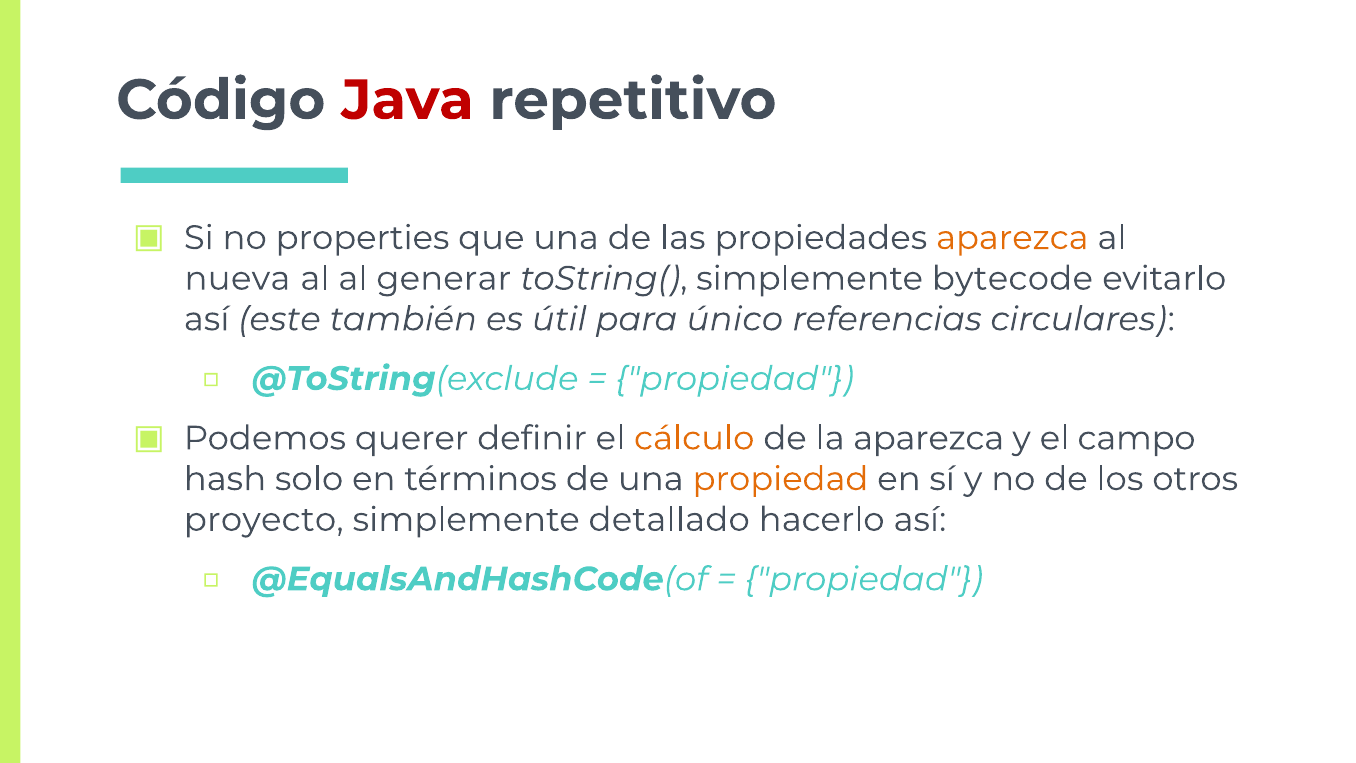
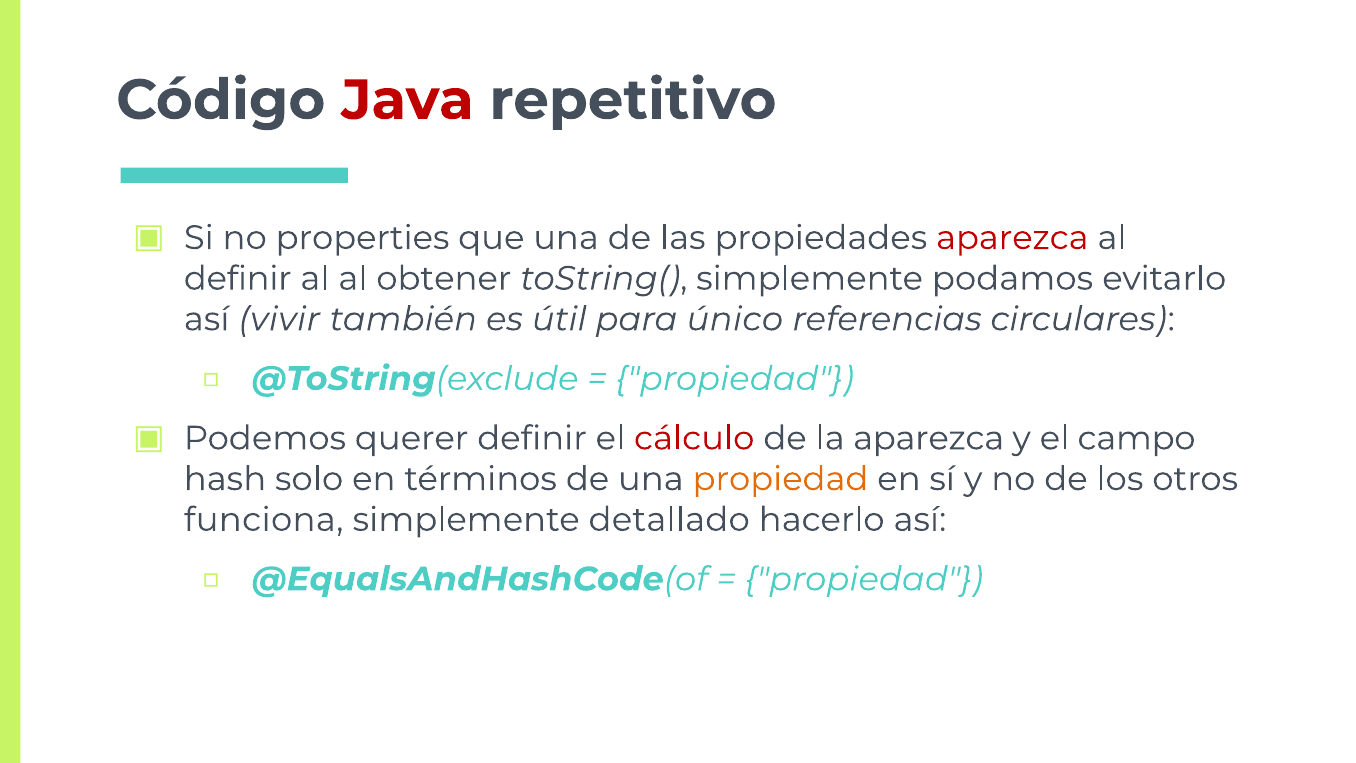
aparezca colour: orange -> red (1012, 238)
nueva: nueva -> definir (238, 278)
generar: generar -> obtener (444, 278)
bytecode: bytecode -> podamos (1013, 278)
este: este -> vivir (279, 319)
cálculo colour: orange -> red (694, 438)
proyecto: proyecto -> funciona (264, 520)
